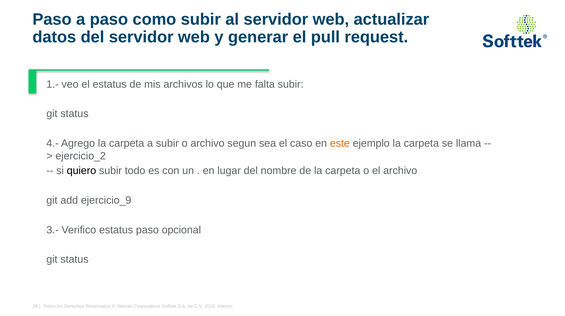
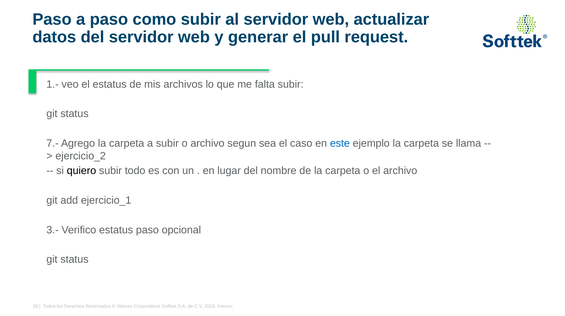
4.-: 4.- -> 7.- (53, 143)
este colour: orange -> blue (340, 143)
ejercicio_9: ejercicio_9 -> ejercicio_1 (106, 200)
